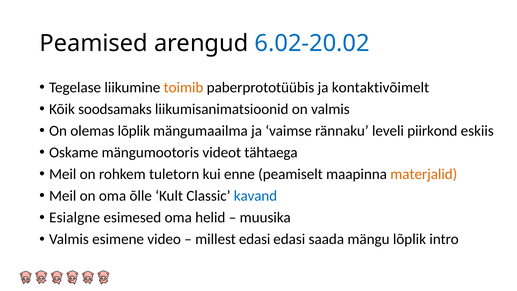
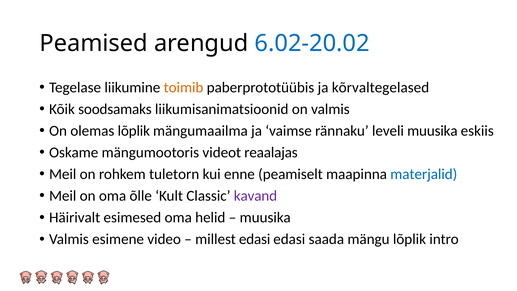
kontaktivõimelt: kontaktivõimelt -> kõrvaltegelased (381, 87)
leveli piirkond: piirkond -> muusika (432, 131)
tähtaega: tähtaega -> reaalajas (271, 152)
materjalid colour: orange -> blue (424, 174)
kavand colour: blue -> purple (255, 196)
Esialgne: Esialgne -> Häirivalt (75, 217)
